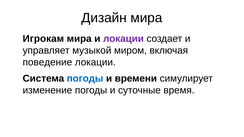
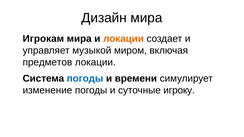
локации colour: purple -> orange (123, 39)
поведение: поведение -> предметов (47, 62)
время: время -> игроку (179, 90)
